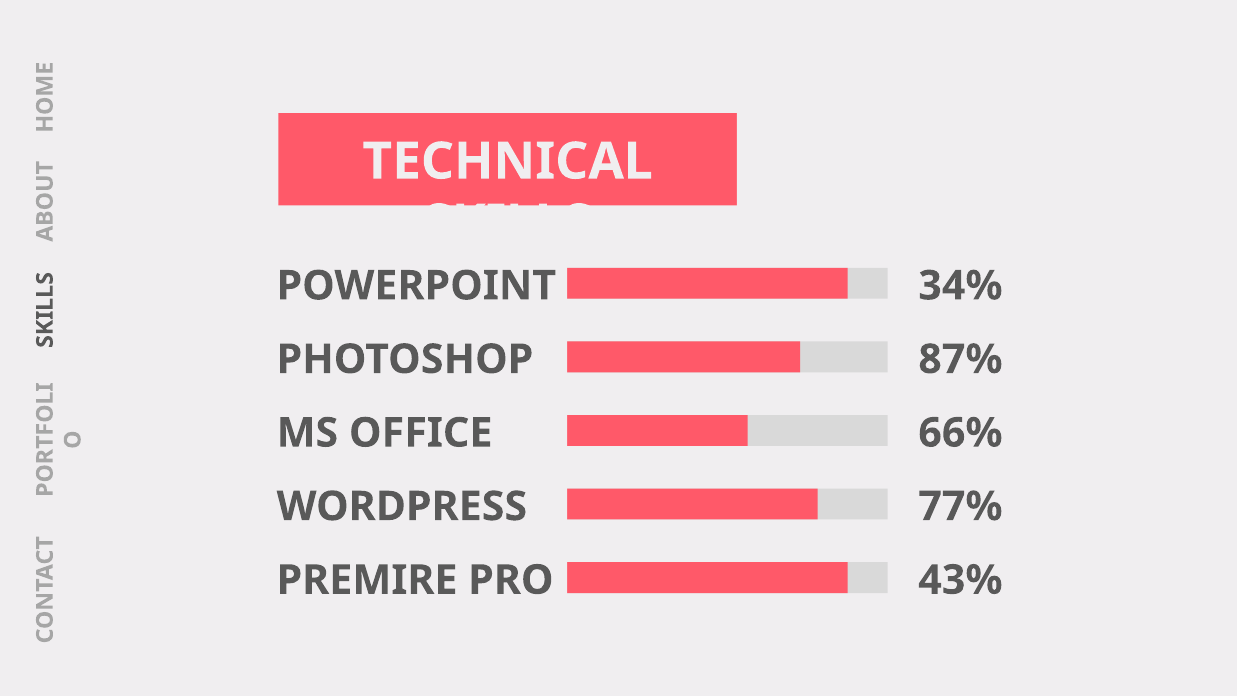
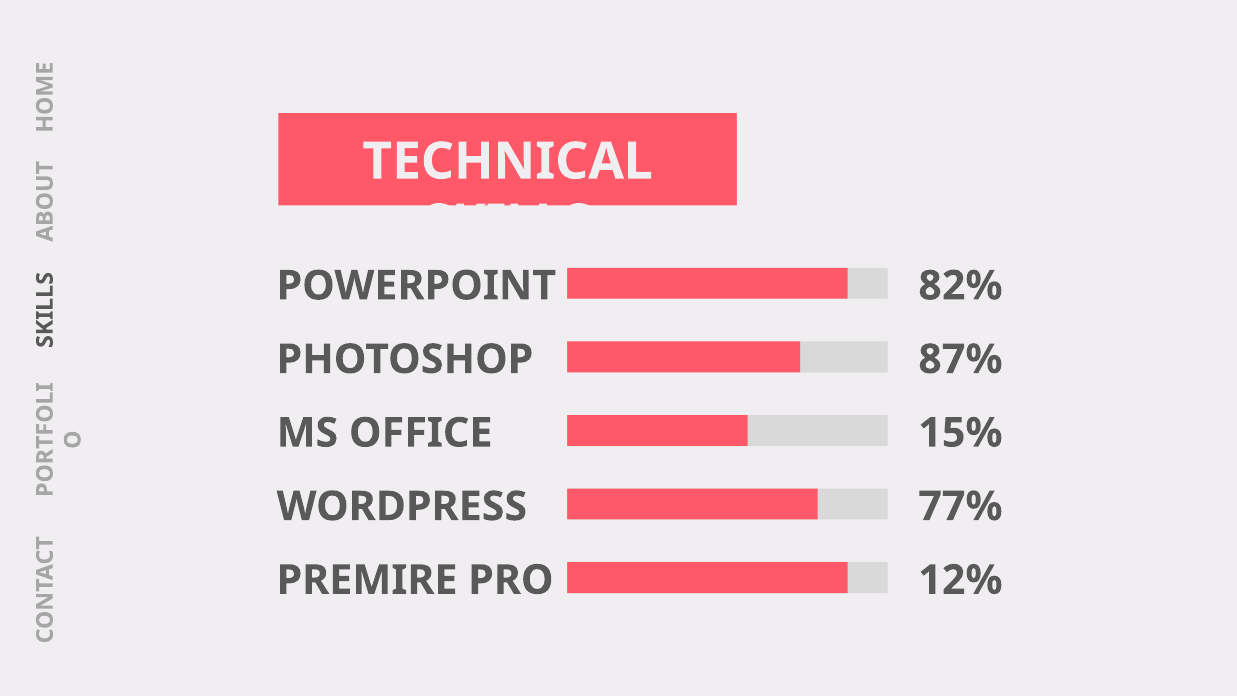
34%: 34% -> 82% (960, 286)
66%: 66% -> 15% (960, 433)
43%: 43% -> 12% (960, 580)
